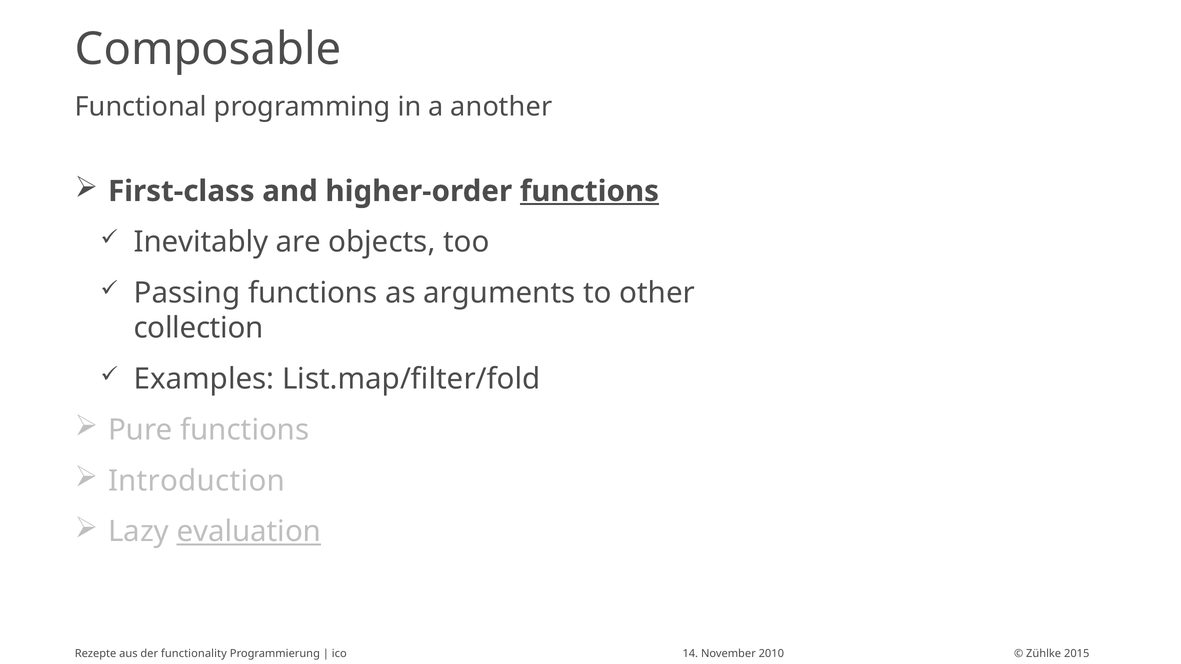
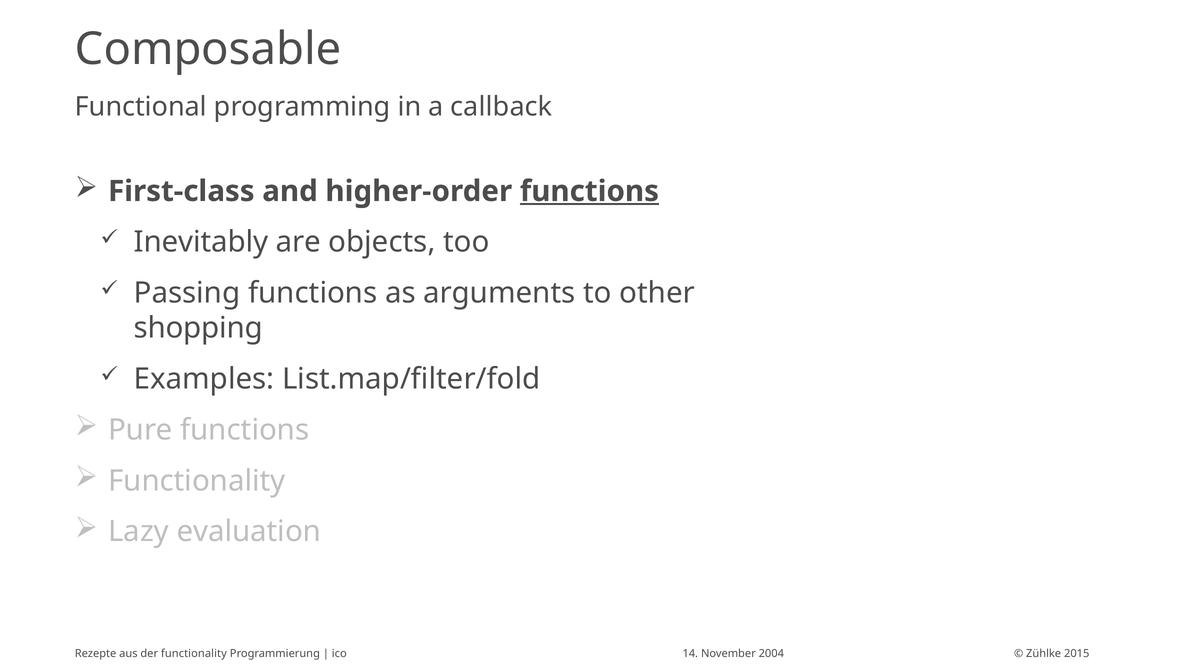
another: another -> callback (501, 107)
collection: collection -> shopping (198, 328)
Introduction: Introduction -> Functionality (197, 481)
evaluation underline: present -> none (249, 532)
2010: 2010 -> 2004 (771, 654)
